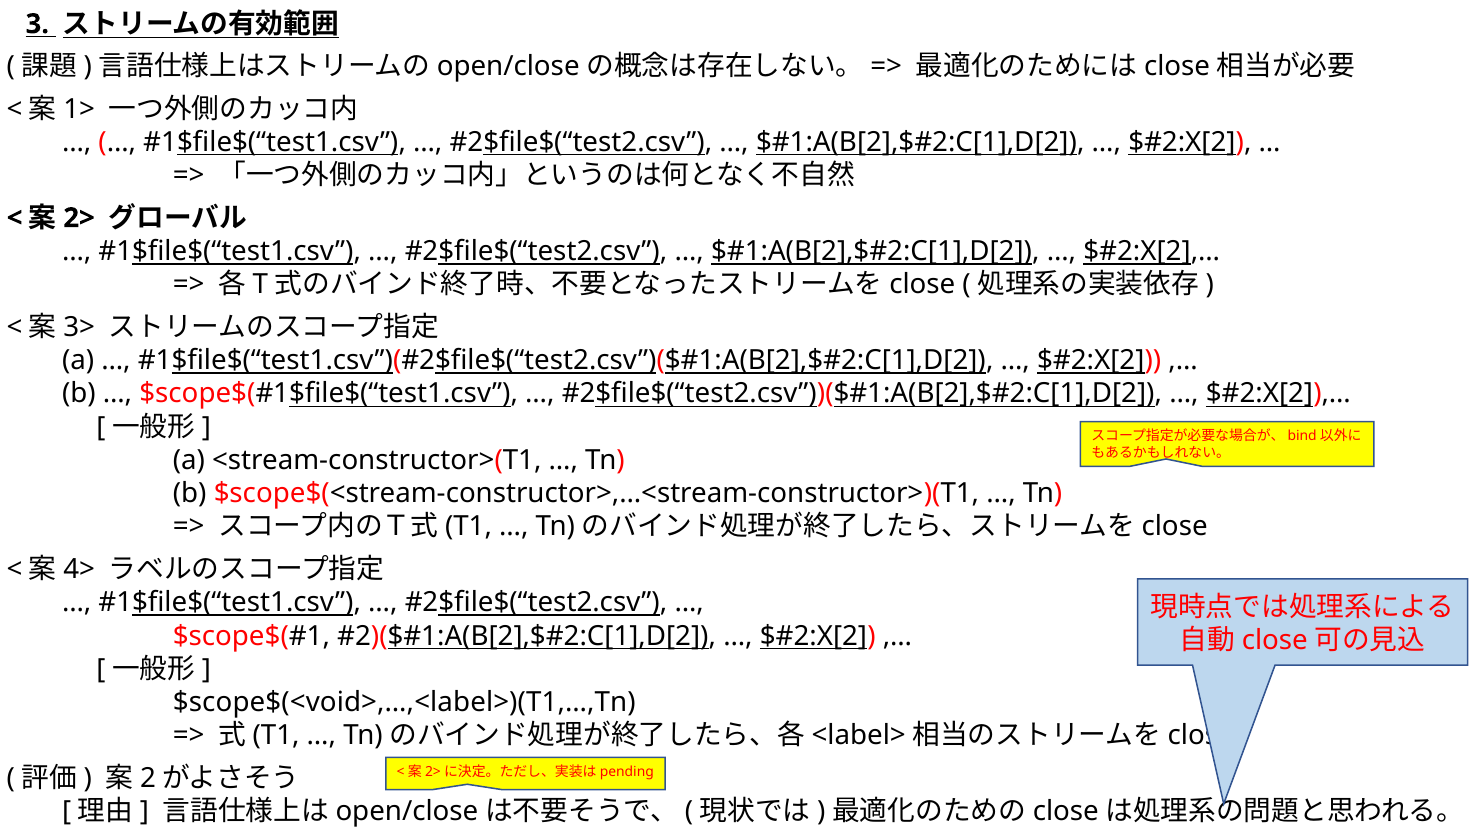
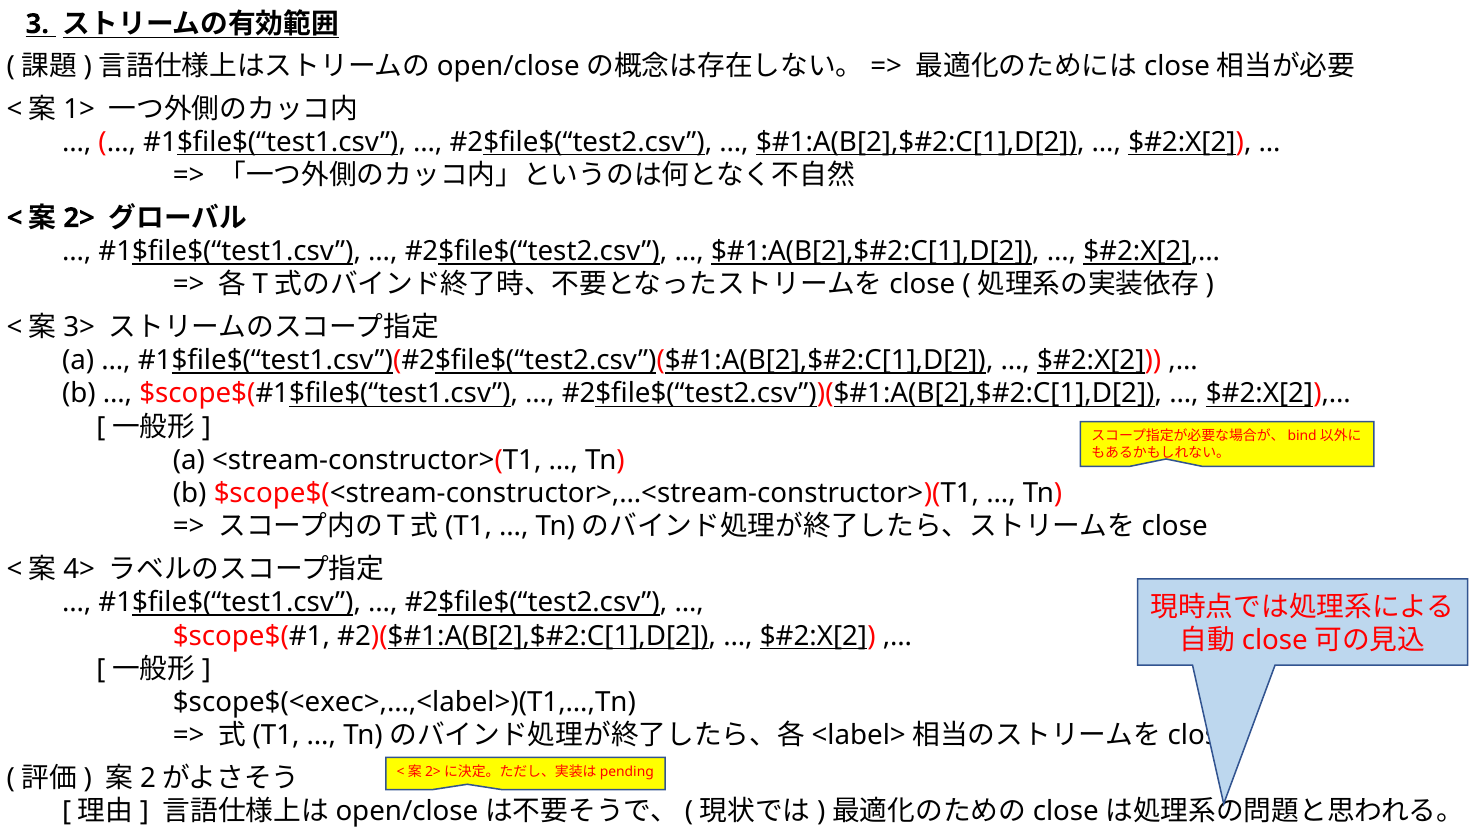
$scope$(<void>,…,<label>)(T1,…,Tn: $scope$(<void>,…,<label>)(T1,…,Tn -> $scope$(<exec>,…,<label>)(T1,…,Tn (404, 702)
